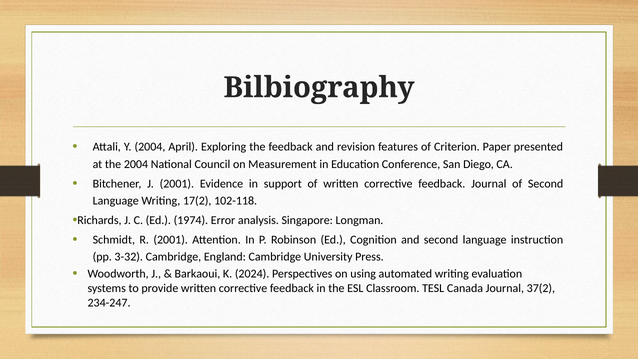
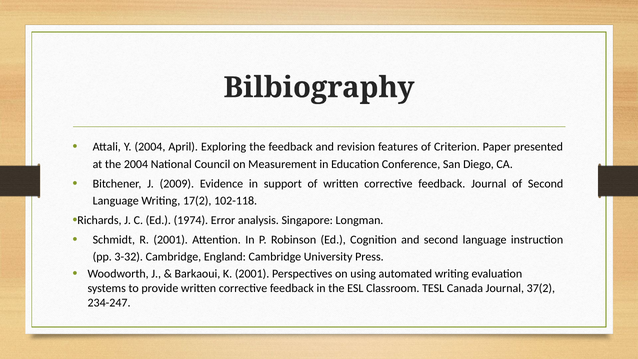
J 2001: 2001 -> 2009 (177, 184)
K 2024: 2024 -> 2001 (252, 274)
